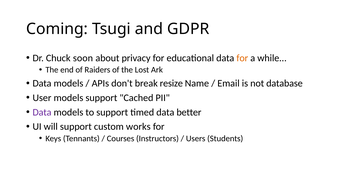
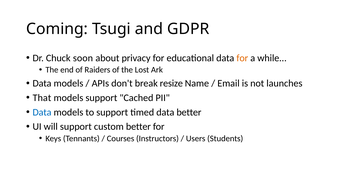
database: database -> launches (284, 83)
User: User -> That (42, 98)
Data colour: purple -> blue (42, 112)
custom works: works -> better (138, 127)
